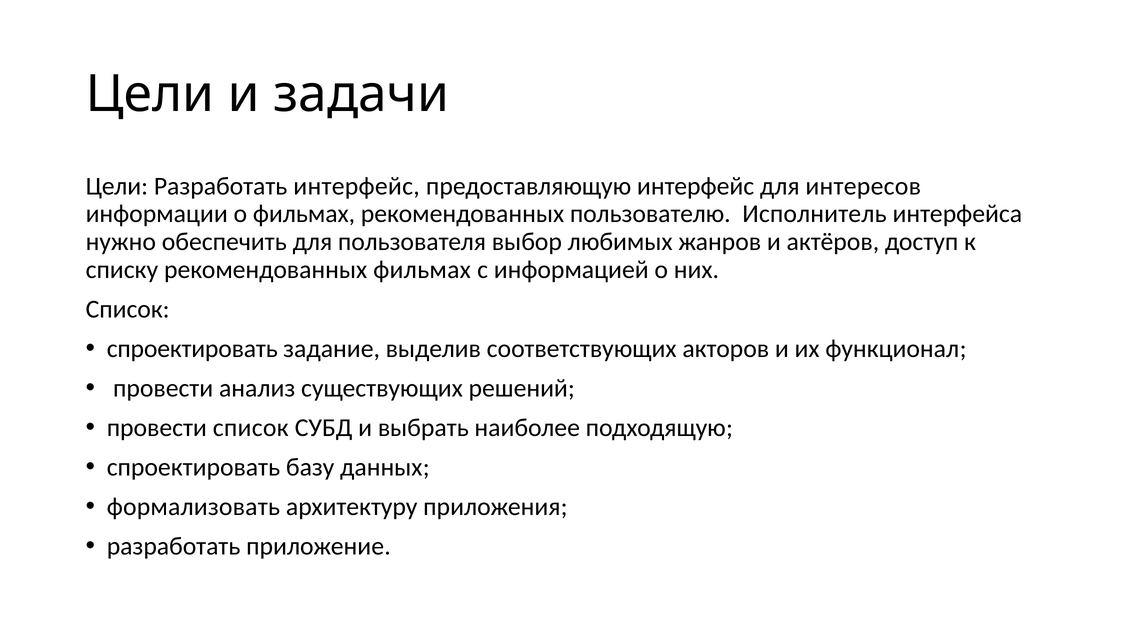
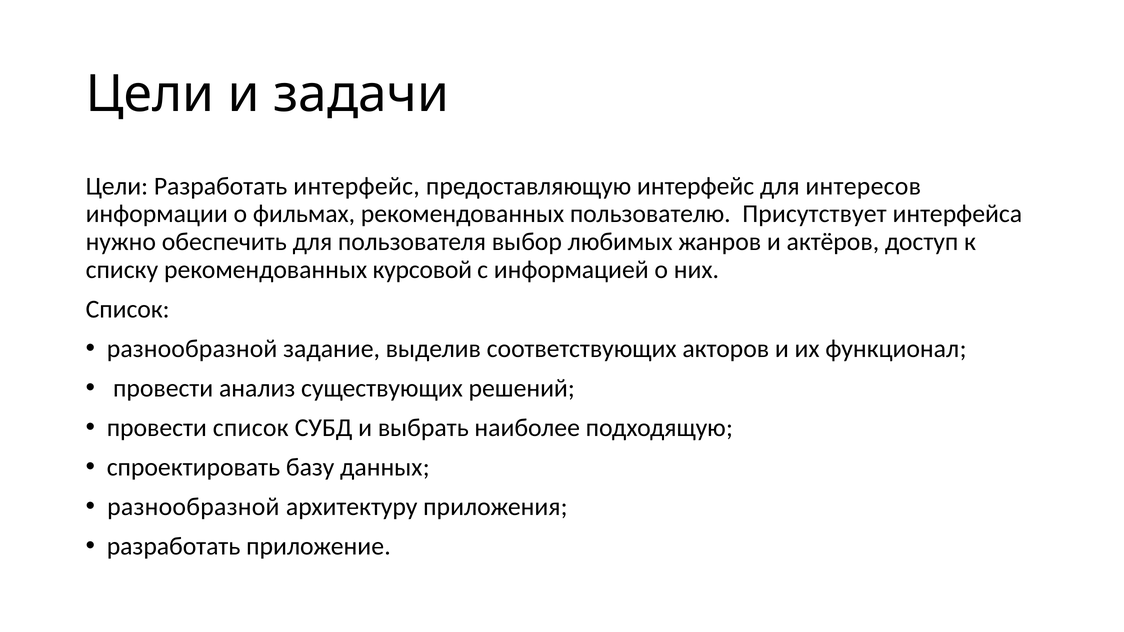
Исполнитель: Исполнитель -> Присутствует (814, 214)
рекомендованных фильмах: фильмах -> курсовой (422, 270)
спроектировать: спроектировать -> разнообразной (192, 349)
формализовать: формализовать -> разнообразной (193, 507)
